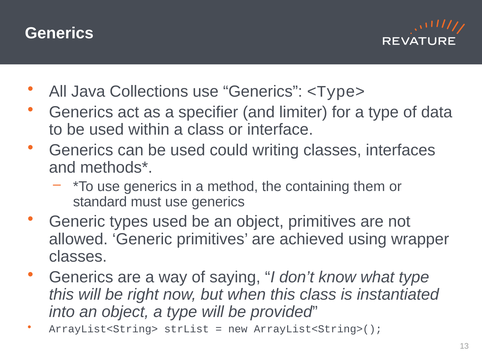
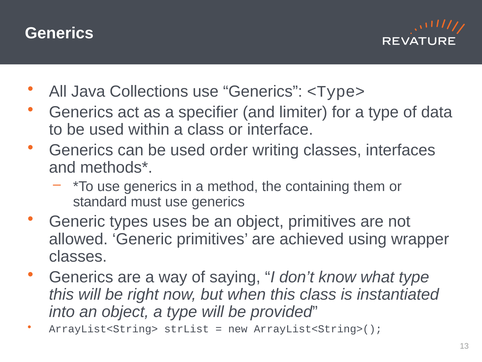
could: could -> order (229, 150)
types used: used -> uses (170, 221)
